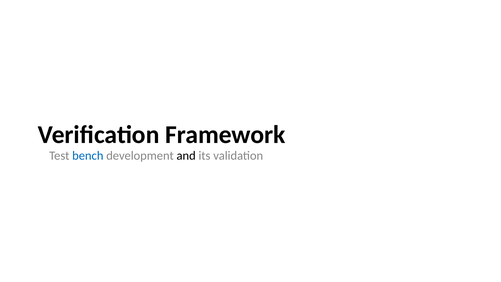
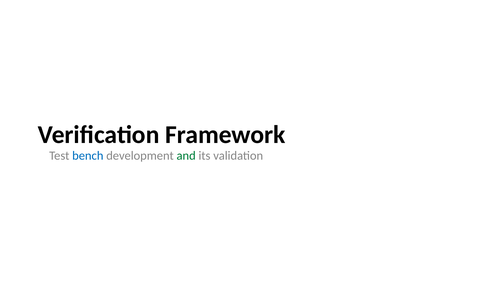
and colour: black -> green (186, 156)
